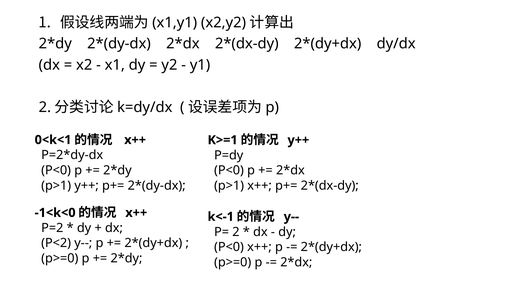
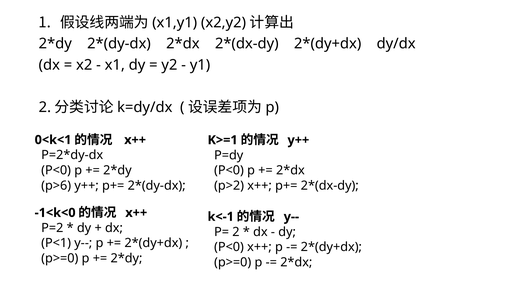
p>1: p>1 -> p>6 (56, 186)
p>1: p>1 -> p>2 (229, 186)
P<2: P<2 -> P<1 (56, 243)
